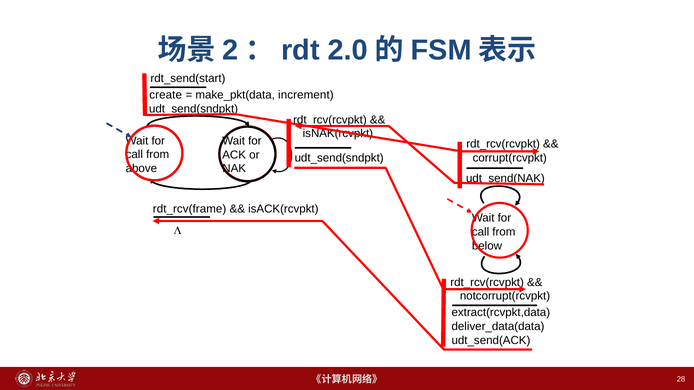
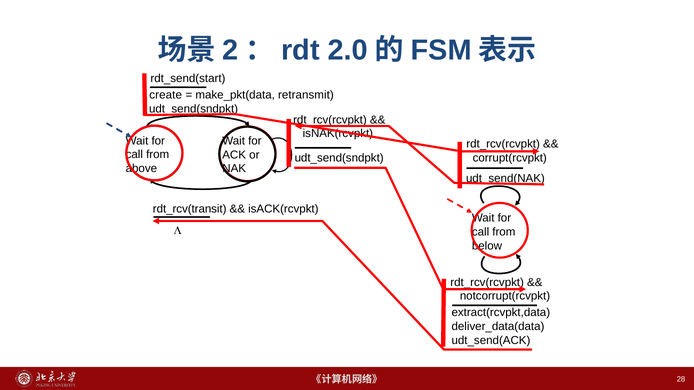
increment: increment -> retransmit (306, 95)
rdt_rcv(frame: rdt_rcv(frame -> rdt_rcv(transit (190, 209)
